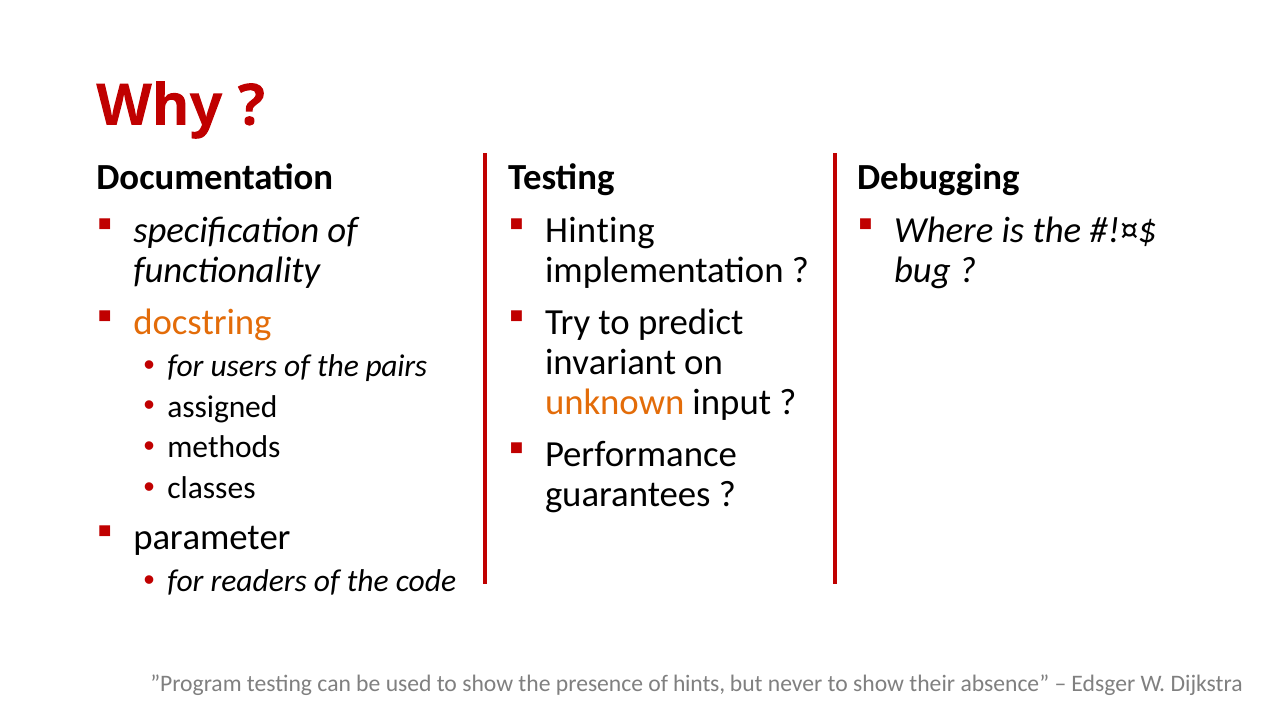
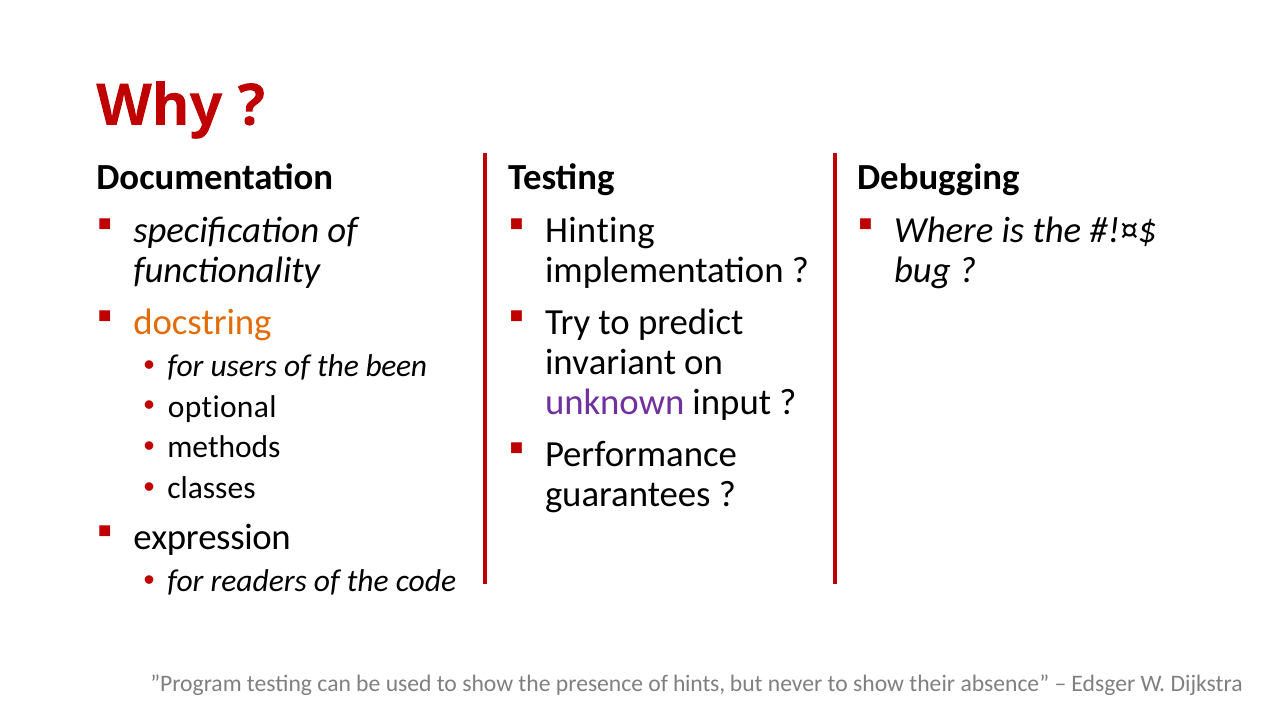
pairs: pairs -> been (396, 366)
unknown colour: orange -> purple (615, 402)
assigned: assigned -> optional (222, 407)
parameter: parameter -> expression (212, 538)
